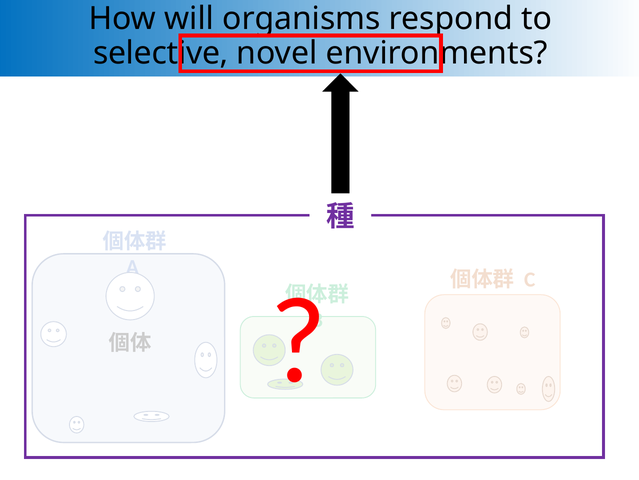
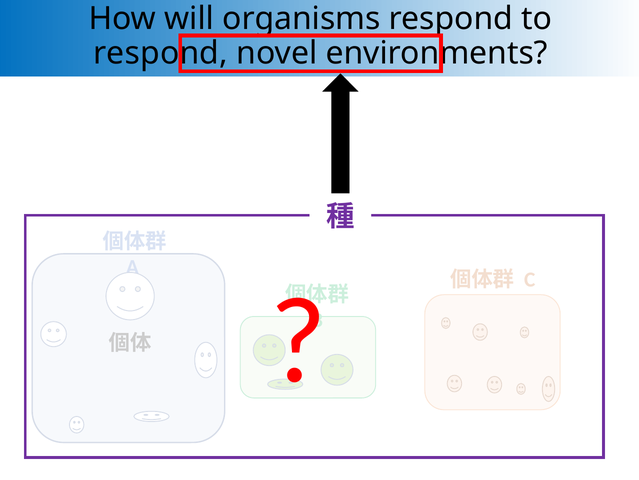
selective: selective -> respond (160, 53)
